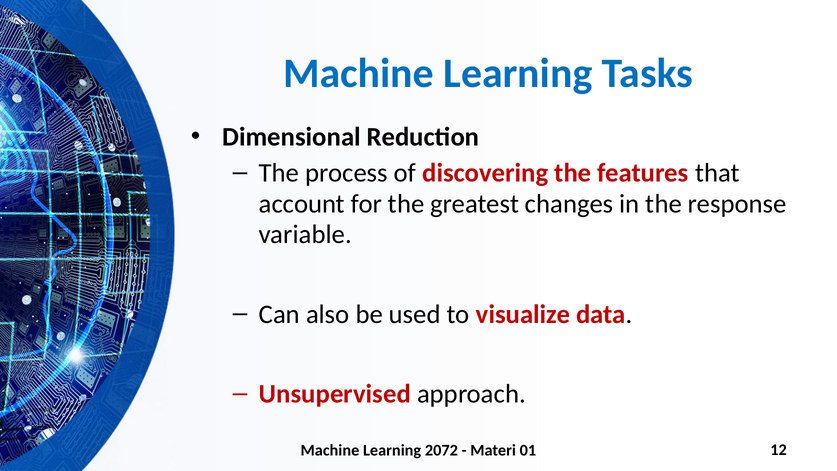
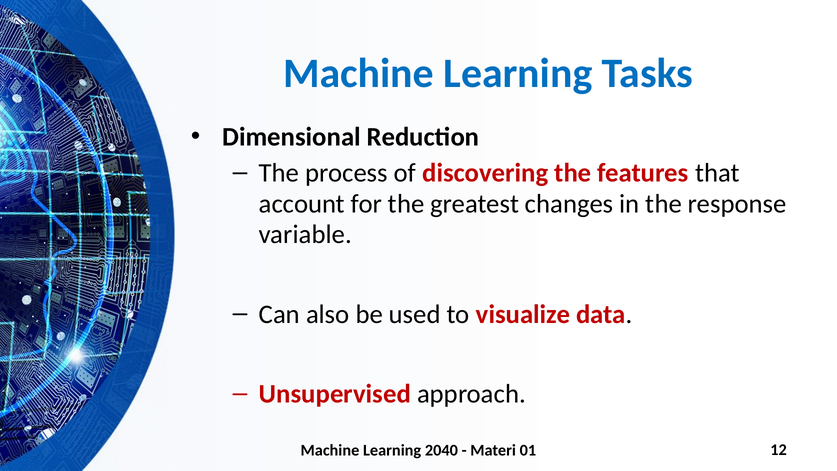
2072: 2072 -> 2040 (441, 450)
